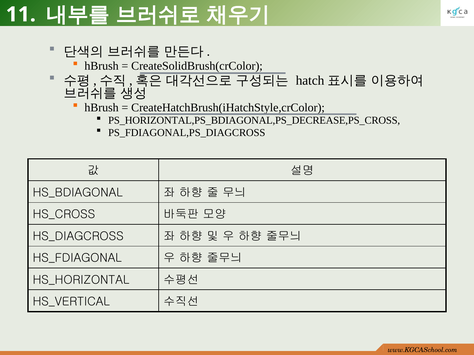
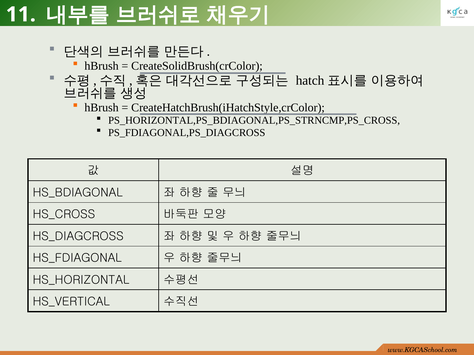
PS_HORIZONTAL,PS_BDIAGONAL,PS_DECREASE,PS_CROSS: PS_HORIZONTAL,PS_BDIAGONAL,PS_DECREASE,PS_CROSS -> PS_HORIZONTAL,PS_BDIAGONAL,PS_STRNCMP,PS_CROSS (254, 121)
